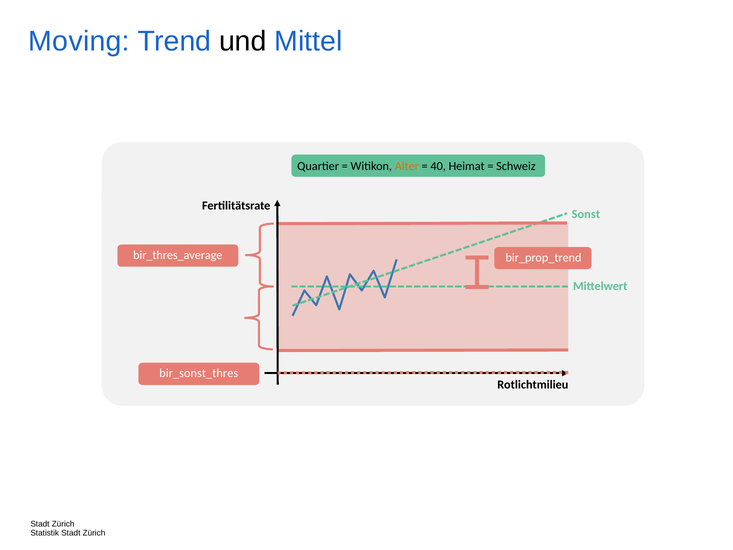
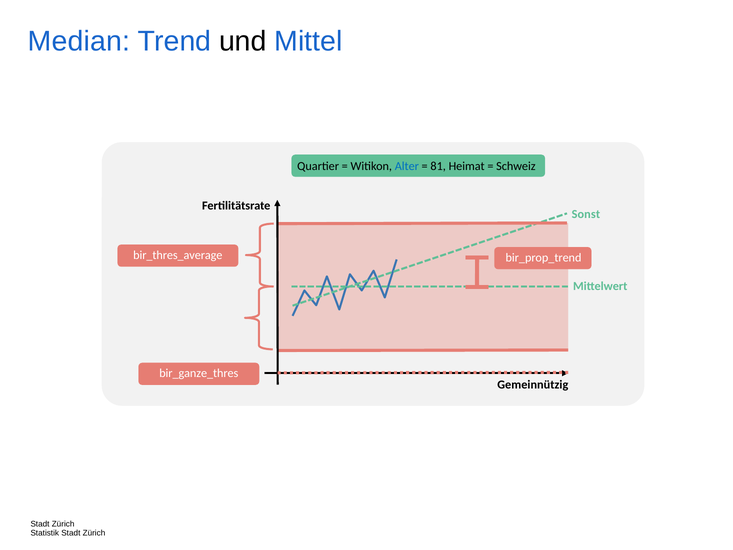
Moving: Moving -> Median (79, 41)
Alter colour: orange -> blue (407, 166)
40: 40 -> 81 (438, 166)
bir_sonst_thres: bir_sonst_thres -> bir_ganze_thres (199, 373)
Rotlichtmilieu: Rotlichtmilieu -> Gemeinnützig (533, 385)
